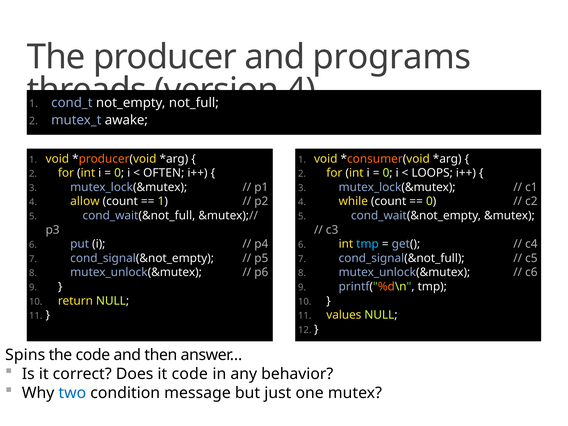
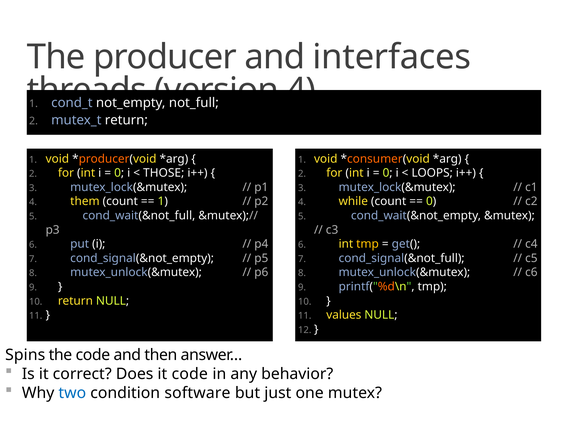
programs: programs -> interfaces (392, 57)
mutex_t awake: awake -> return (126, 120)
OFTEN: OFTEN -> THOSE (164, 173)
allow: allow -> them (85, 201)
tmp colour: light blue -> yellow (368, 244)
message: message -> software (197, 393)
